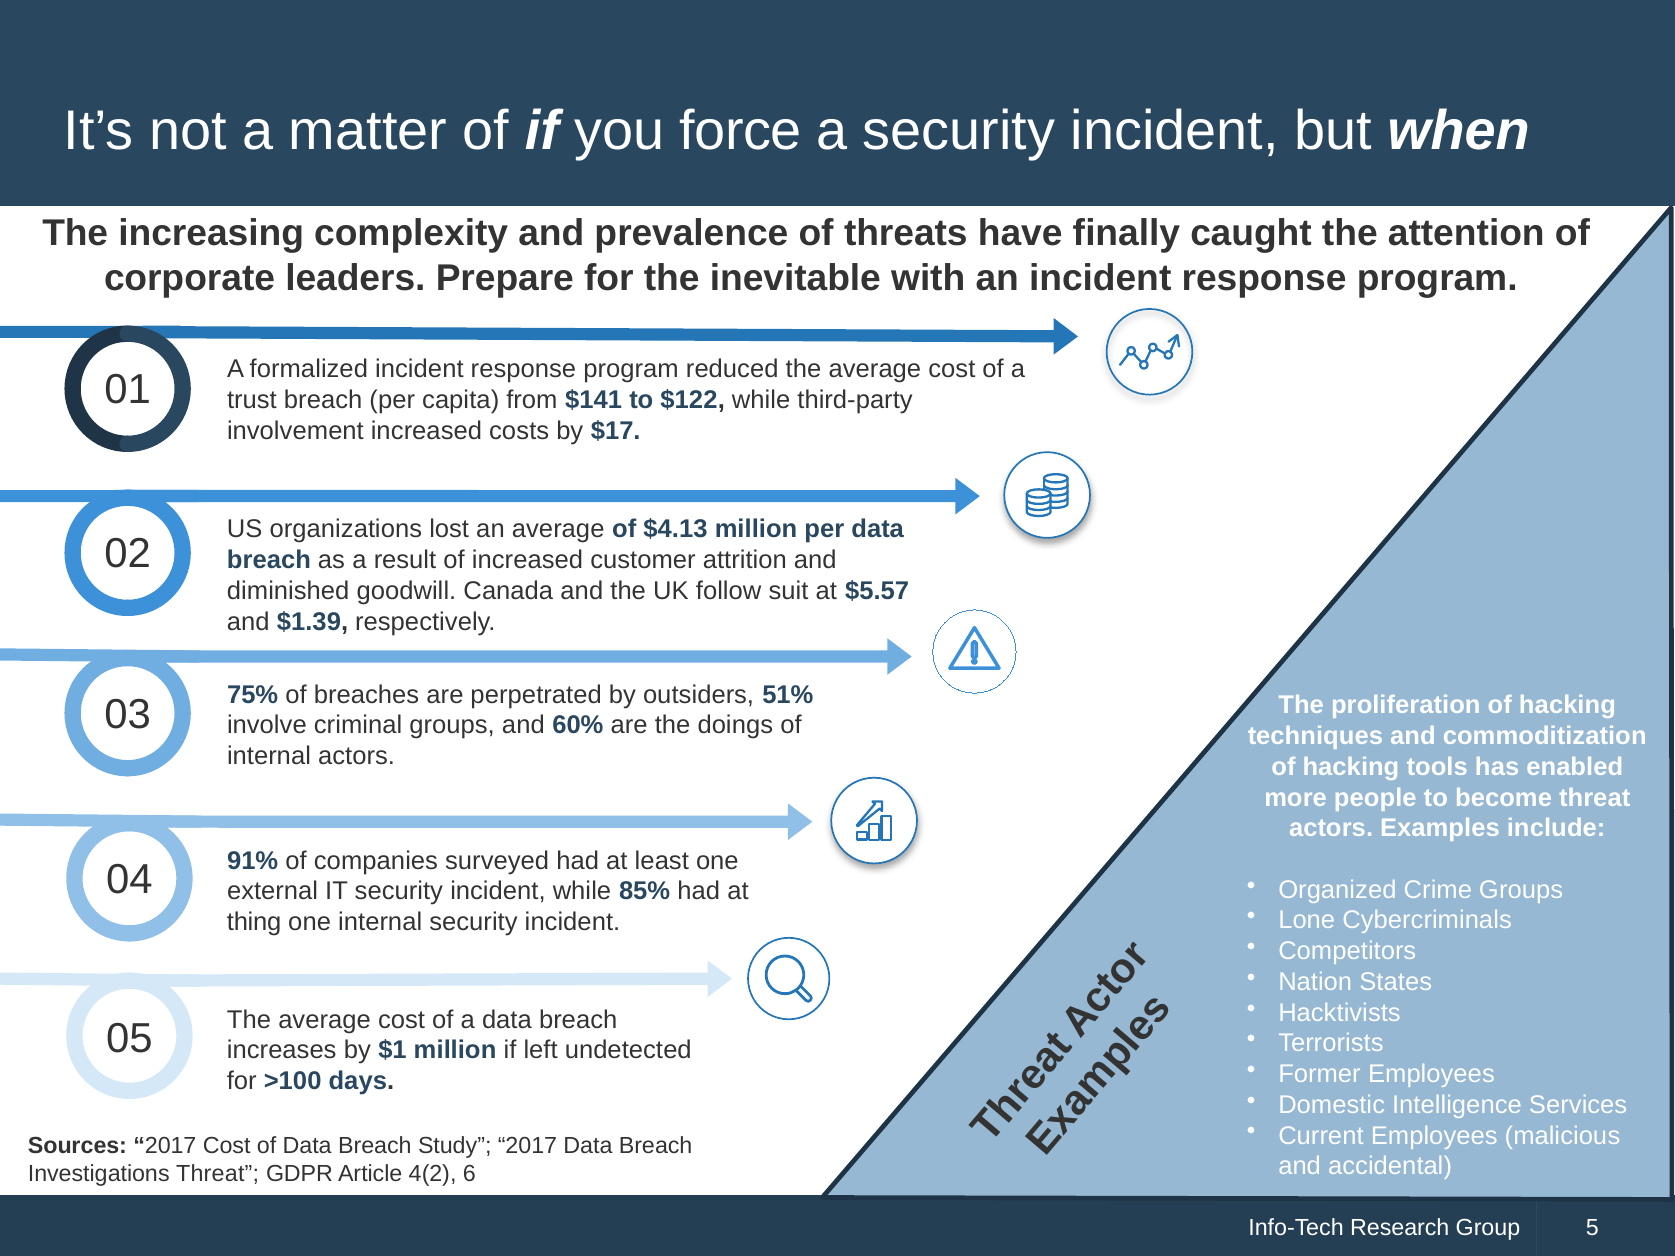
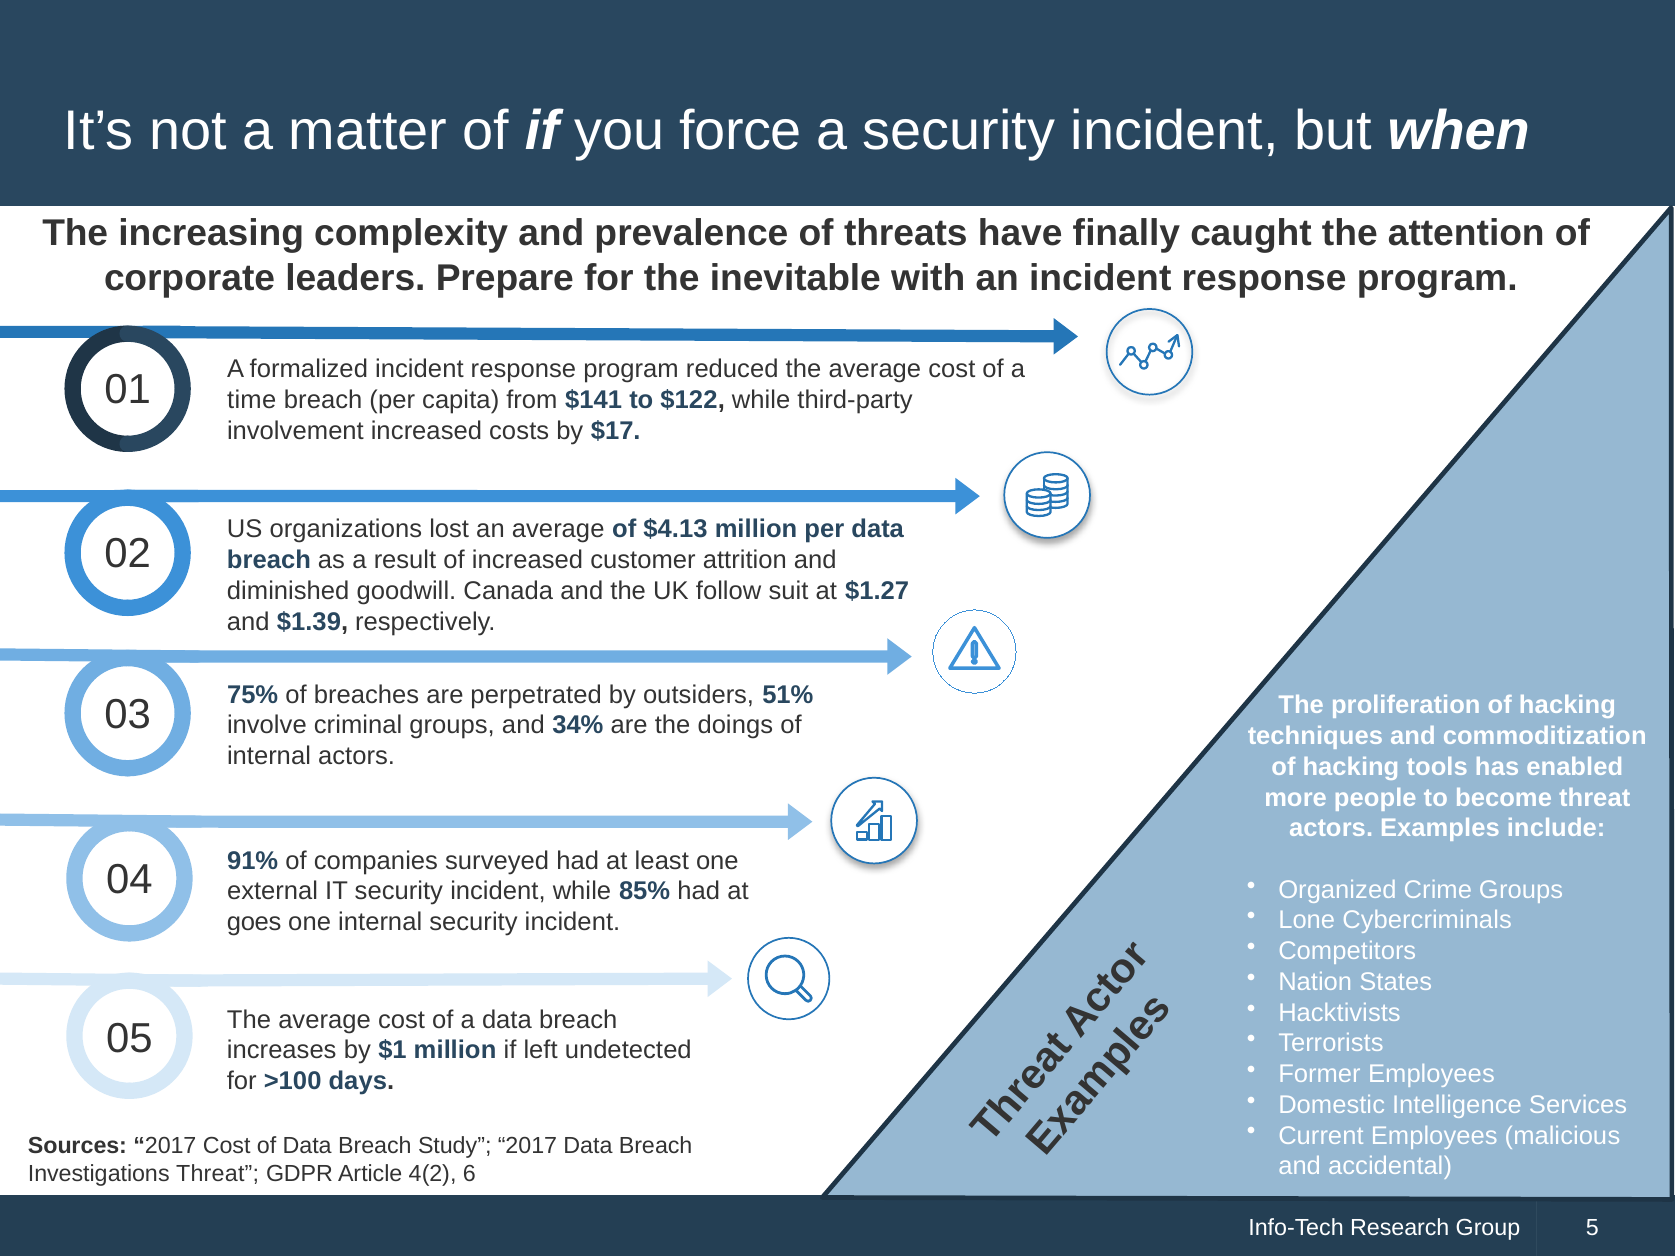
trust: trust -> time (252, 400)
$5.57: $5.57 -> $1.27 (877, 591)
60%: 60% -> 34% (578, 726)
thing: thing -> goes (254, 922)
